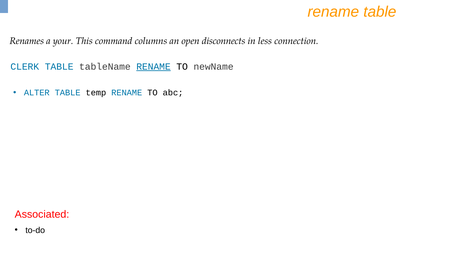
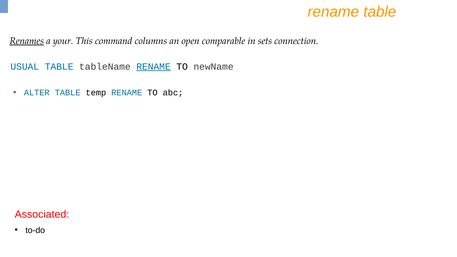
Renames underline: none -> present (27, 41)
disconnects: disconnects -> comparable (224, 41)
less: less -> sets (265, 41)
CLERK: CLERK -> USUAL (25, 67)
